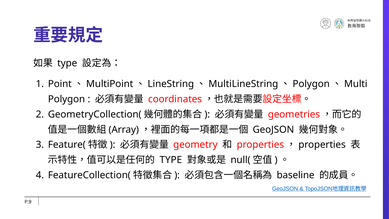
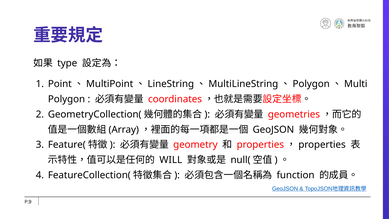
TYPE: TYPE -> WILL (171, 160)
baseline: baseline -> function (296, 175)
